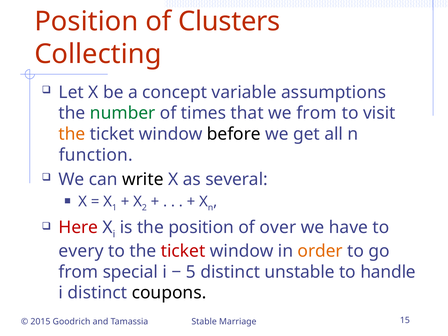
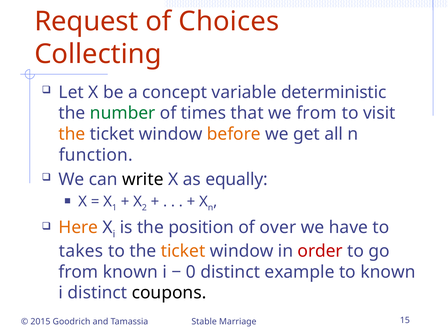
Position: Position -> Request (86, 21)
Clusters: Clusters -> Choices (229, 21)
assumptions: assumptions -> deterministic (334, 92)
before colour: black -> orange (234, 134)
several: several -> equally (237, 179)
Here colour: red -> orange (78, 227)
every: every -> takes (81, 251)
ticket colour: red -> orange (183, 251)
order colour: orange -> red (320, 251)
from special: special -> known (130, 272)
5: 5 -> 0 (191, 272)
unstable: unstable -> example (300, 272)
to handle: handle -> known (388, 272)
